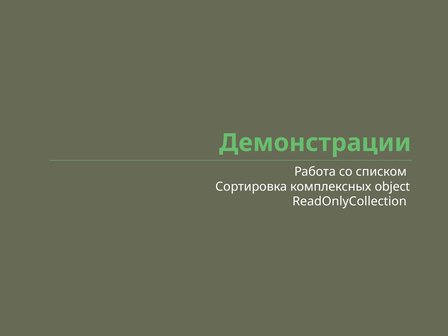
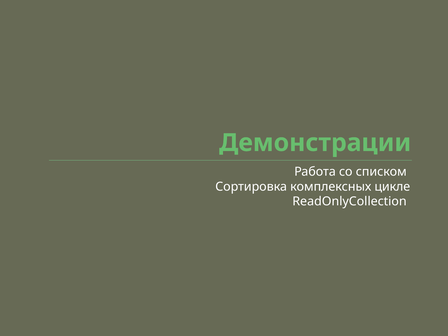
object: object -> цикле (392, 187)
